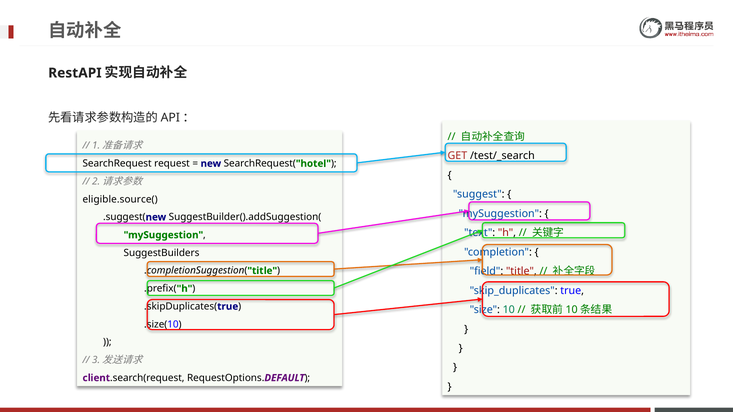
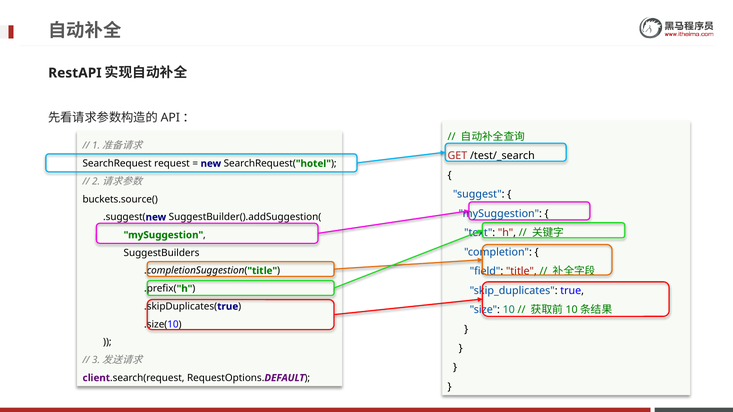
eligible.source(: eligible.source( -> buckets.source( (120, 199)
